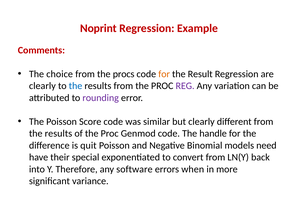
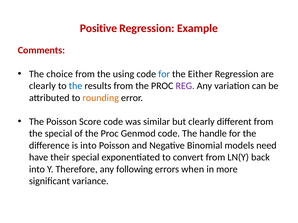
Noprint: Noprint -> Positive (98, 28)
procs: procs -> using (124, 74)
for colour: orange -> blue (164, 74)
Result: Result -> Either (200, 74)
rounding colour: purple -> orange (101, 98)
results: results -> special (58, 134)
is quit: quit -> into (88, 146)
software: software -> following (135, 170)
